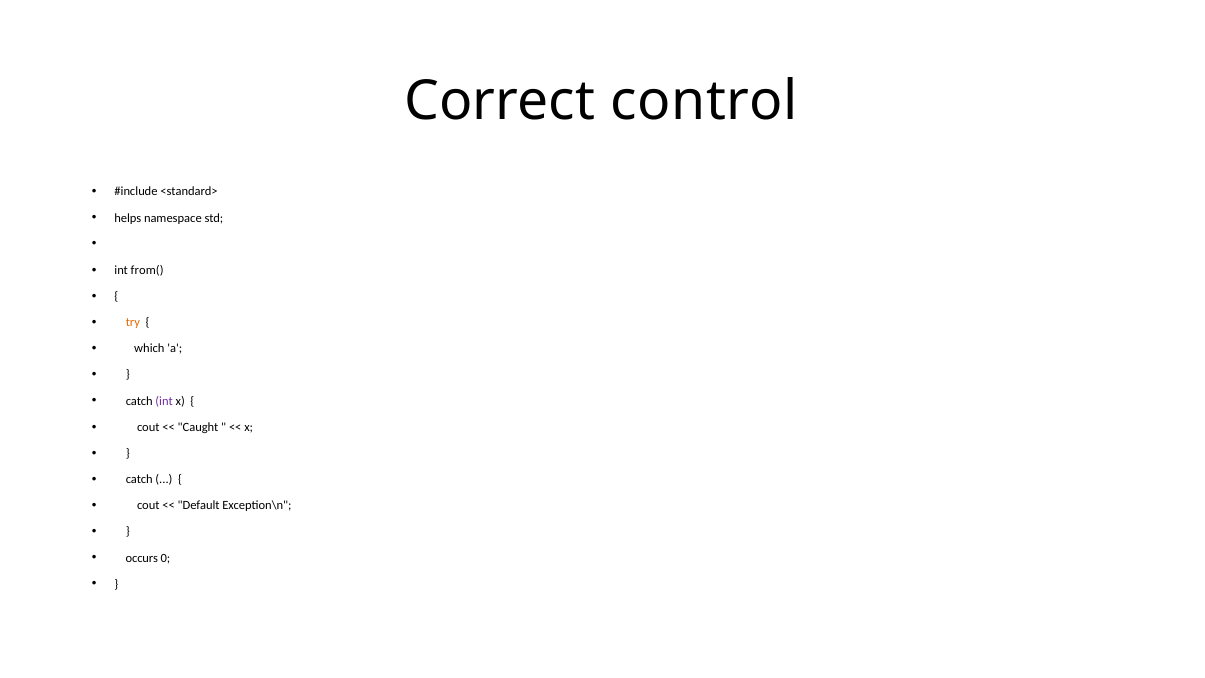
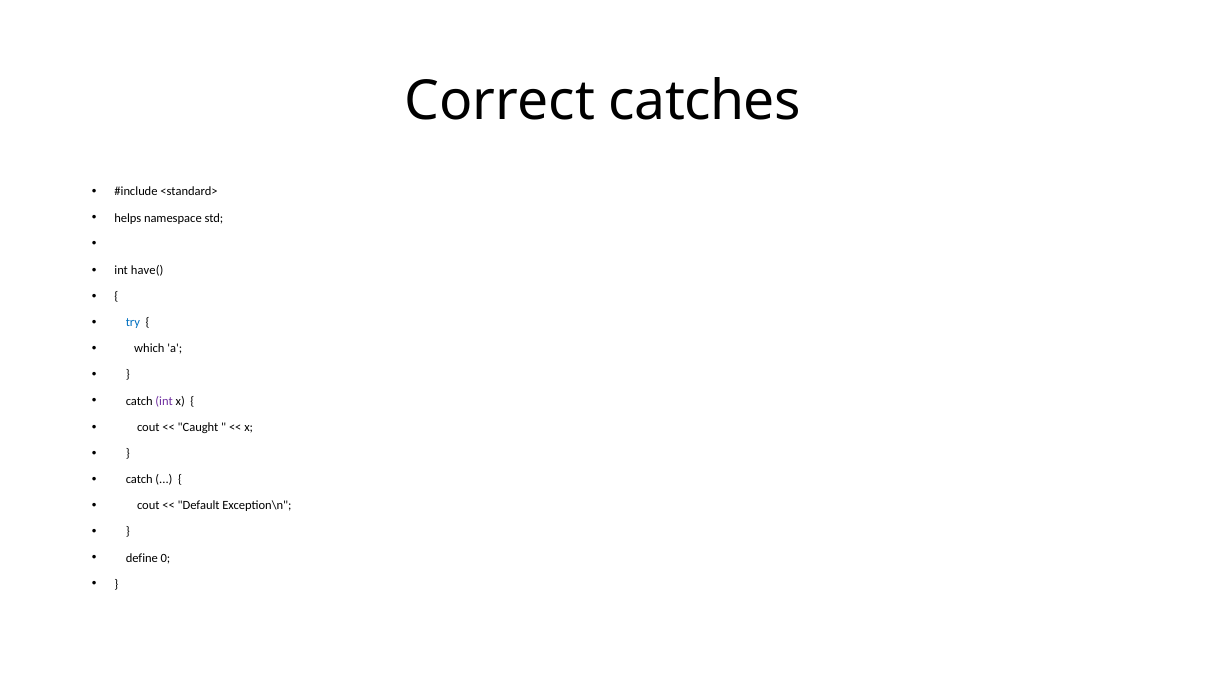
control: control -> catches (705, 101)
from(: from( -> have( (147, 270)
try colour: orange -> blue (133, 322)
occurs: occurs -> define (142, 558)
